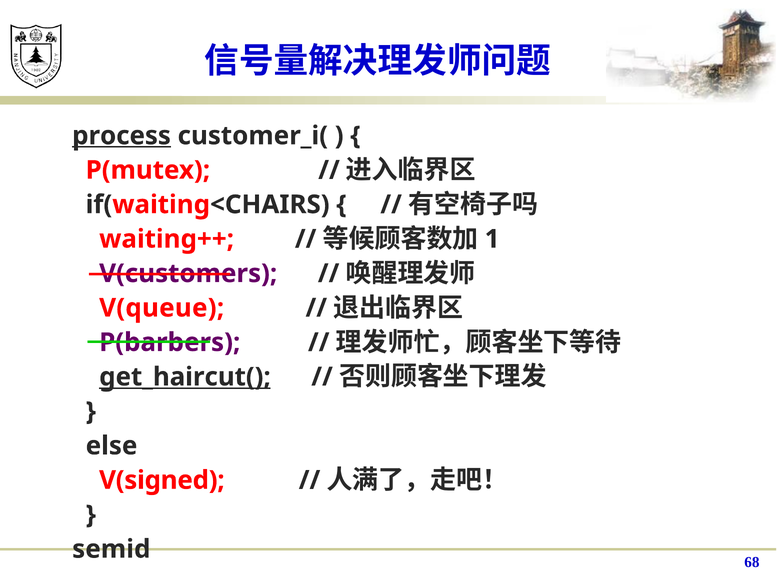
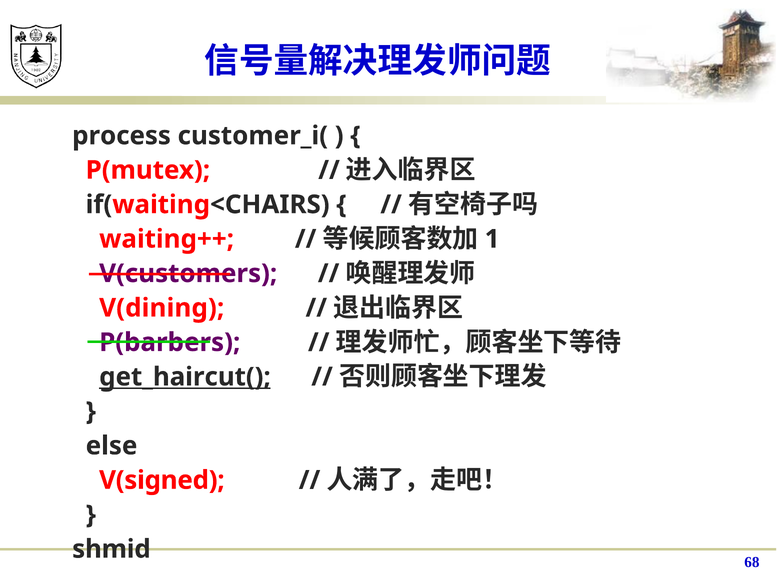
process underline: present -> none (122, 136)
V(queue: V(queue -> V(dining (162, 308)
semid: semid -> shmid (111, 548)
